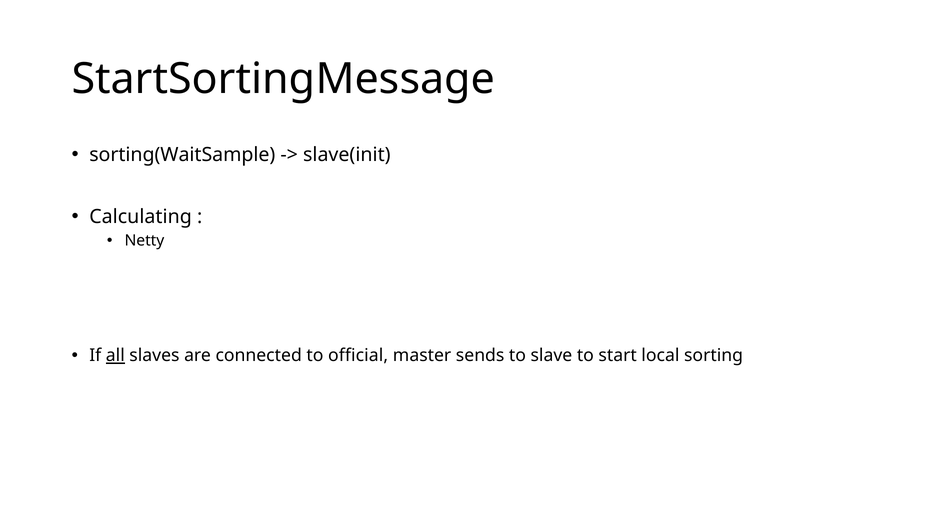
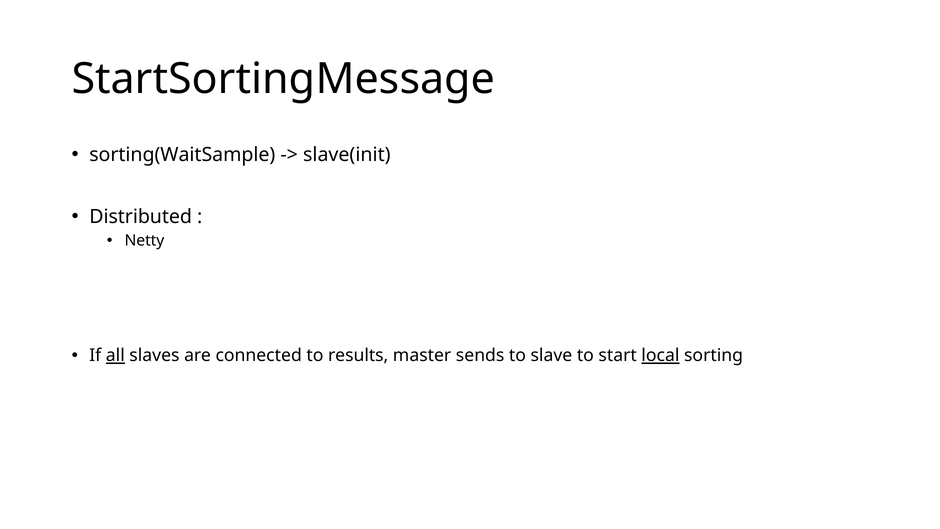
Calculating: Calculating -> Distributed (141, 217)
official: official -> results (358, 355)
local underline: none -> present (660, 355)
